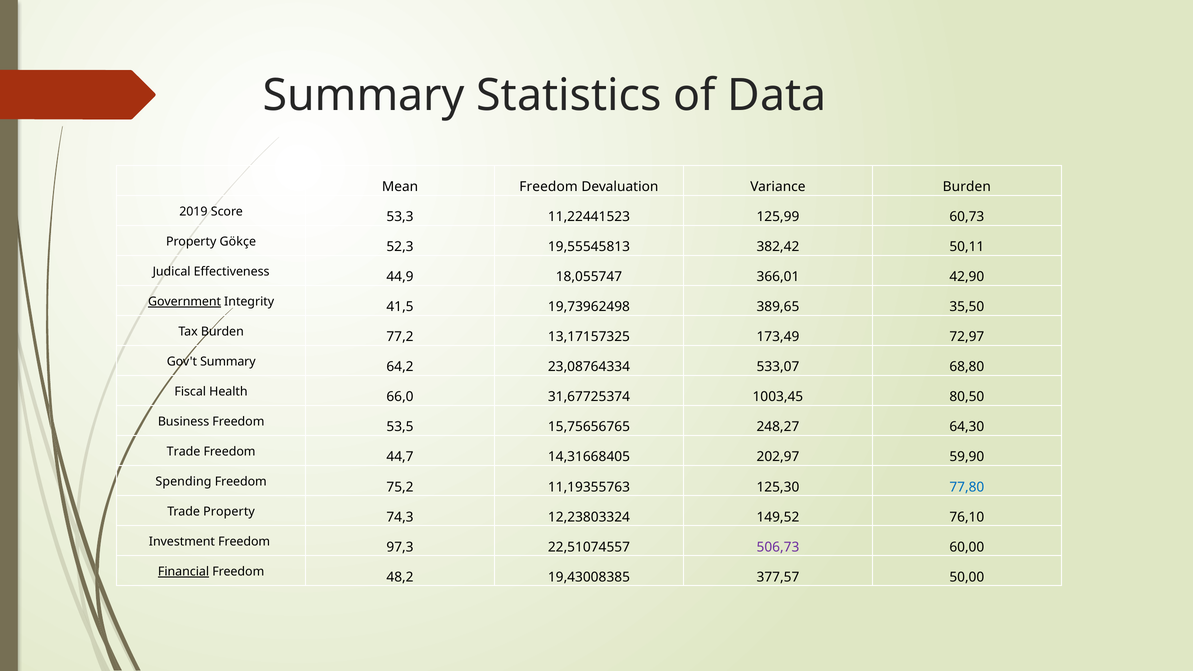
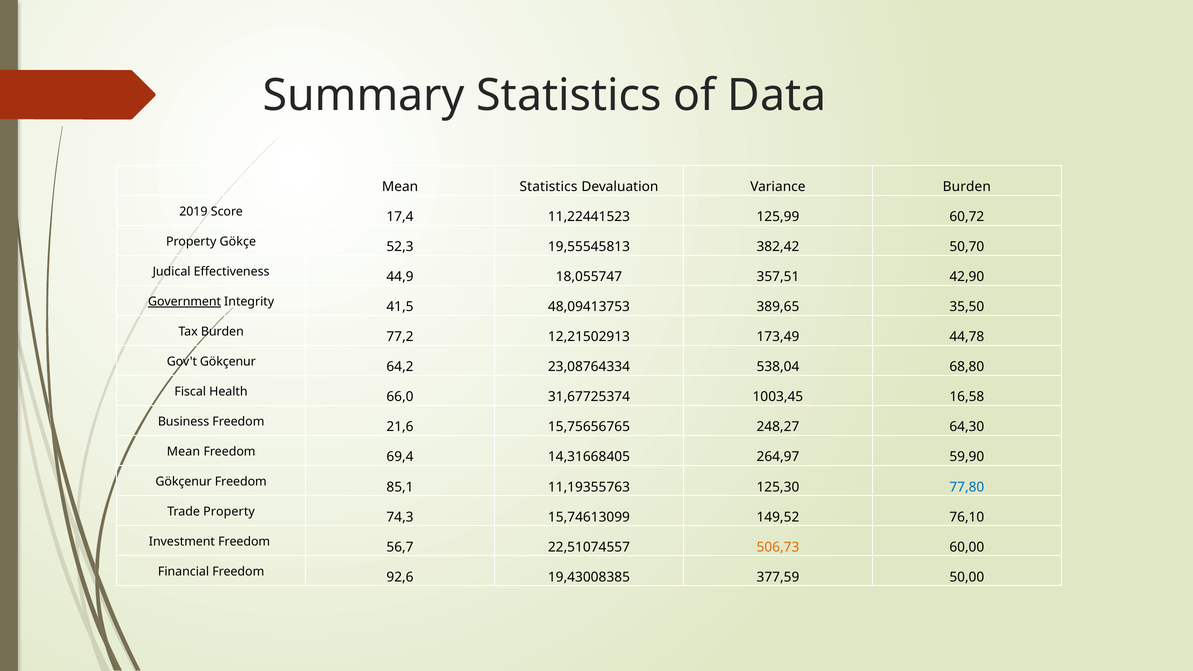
Mean Freedom: Freedom -> Statistics (548, 187)
53,3: 53,3 -> 17,4 (400, 217)
60,73: 60,73 -> 60,72 (967, 217)
50,11: 50,11 -> 50,70 (967, 247)
366,01: 366,01 -> 357,51 (778, 277)
19,73962498: 19,73962498 -> 48,09413753 (589, 307)
13,17157325: 13,17157325 -> 12,21502913 (589, 337)
72,97: 72,97 -> 44,78 (967, 337)
Gov't Summary: Summary -> Gökçenur (228, 362)
533,07: 533,07 -> 538,04 (778, 367)
80,50: 80,50 -> 16,58 (967, 397)
53,5: 53,5 -> 21,6 (400, 427)
Trade: Trade -> Mean (183, 452)
44,7: 44,7 -> 69,4 (400, 457)
202,97: 202,97 -> 264,97 (778, 457)
Spending: Spending -> Gökçenur (184, 482)
75,2: 75,2 -> 85,1 (400, 487)
12,23803324: 12,23803324 -> 15,74613099 (589, 517)
97,3: 97,3 -> 56,7 (400, 547)
506,73 colour: purple -> orange (778, 547)
Financial underline: present -> none (184, 572)
48,2: 48,2 -> 92,6 (400, 577)
377,57: 377,57 -> 377,59 (778, 577)
